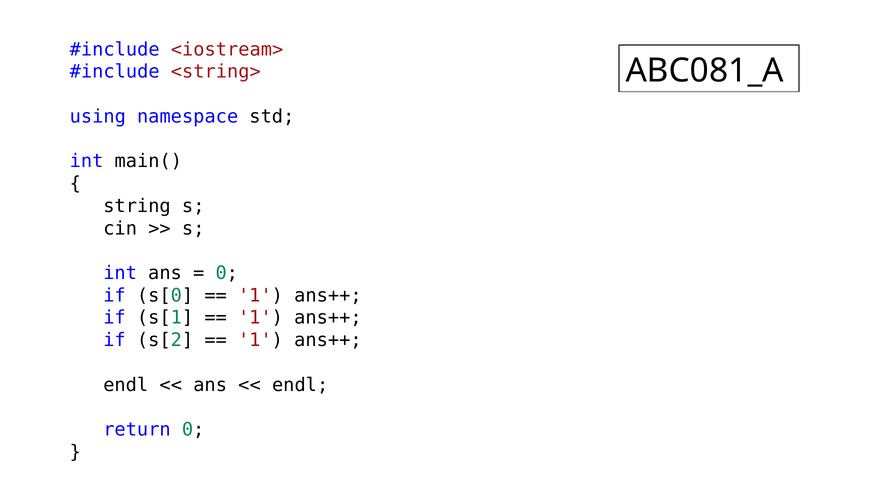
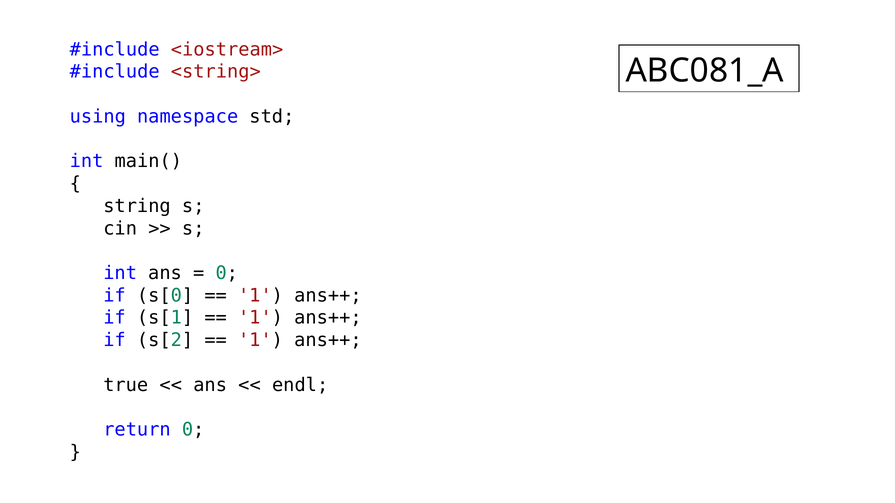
endl: endl -> true (126, 385)
